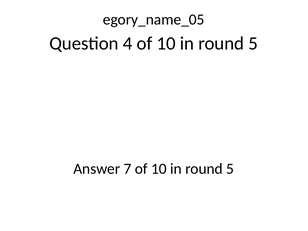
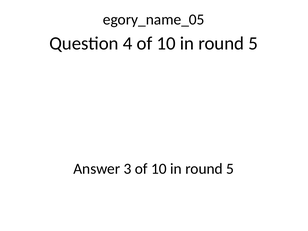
7: 7 -> 3 (127, 169)
